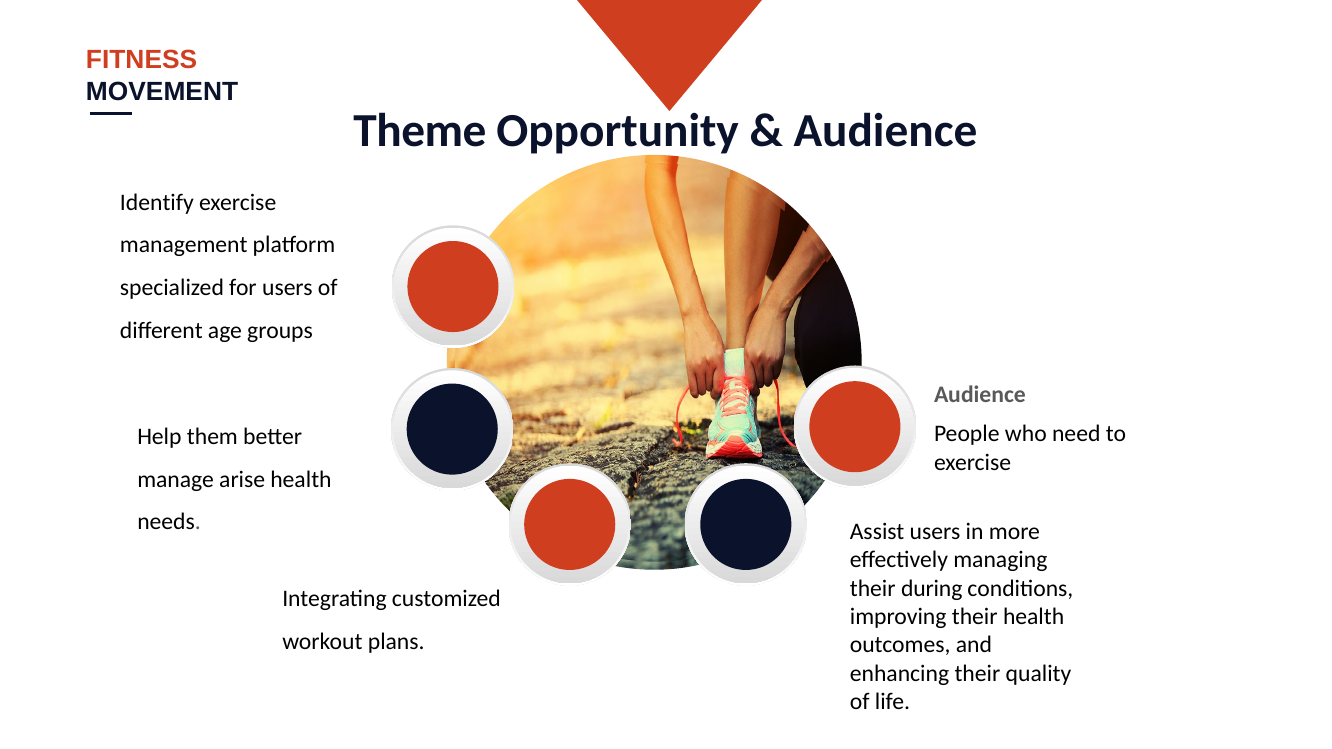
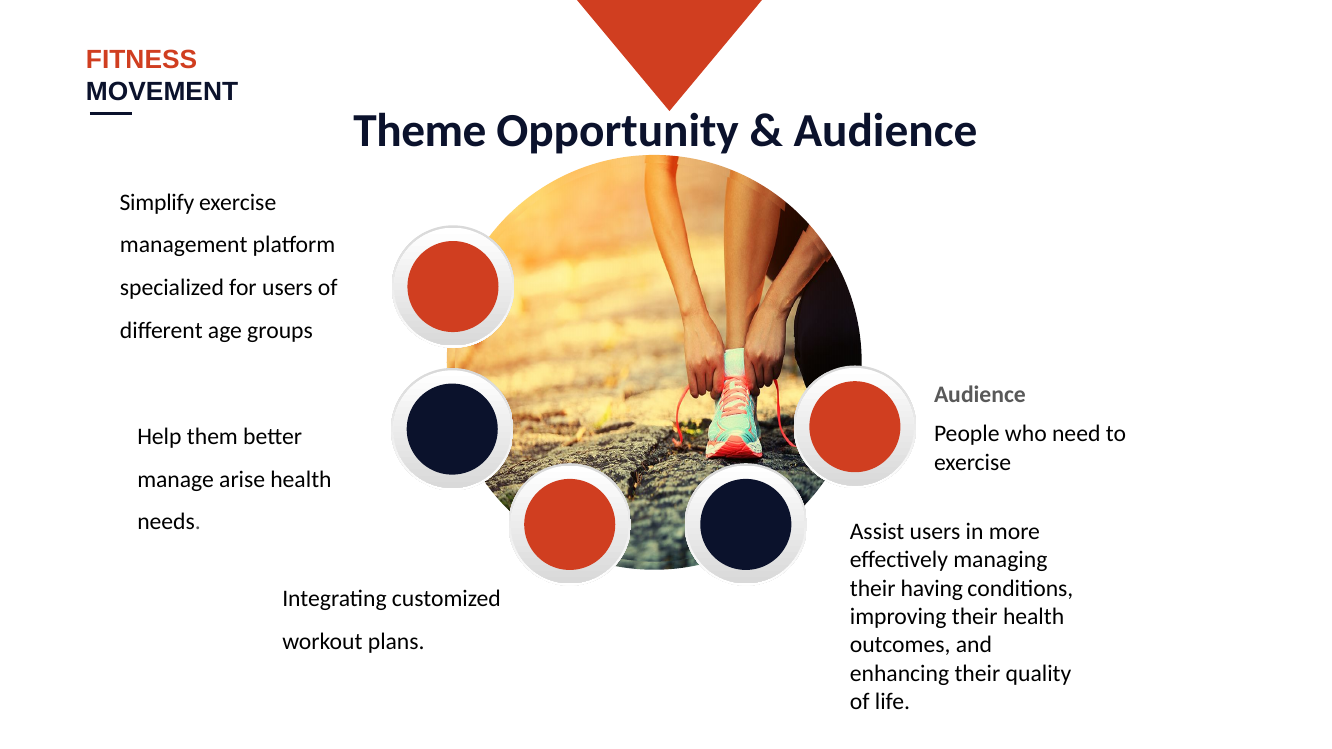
Identify: Identify -> Simplify (157, 203)
during: during -> having (932, 589)
